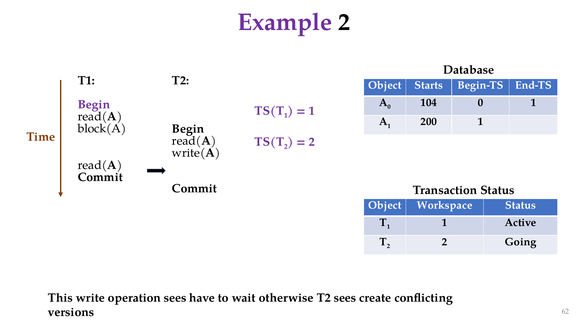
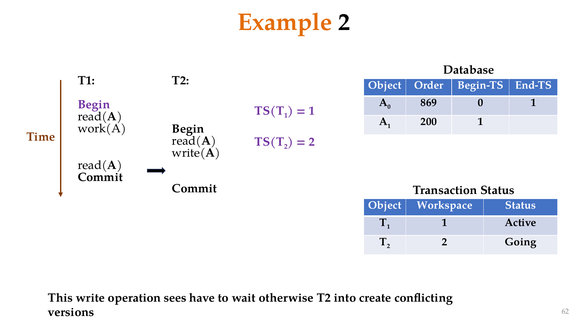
Example colour: purple -> orange (285, 22)
Starts: Starts -> Order (429, 85)
104: 104 -> 869 (429, 103)
block(A: block(A -> work(A (102, 129)
T2 sees: sees -> into (345, 298)
